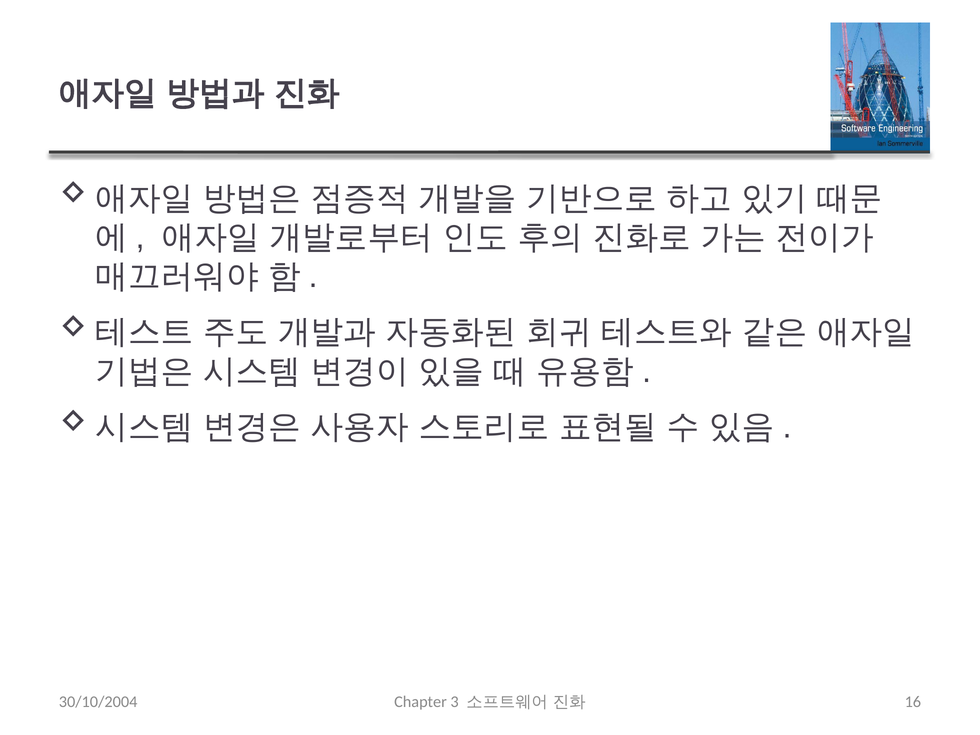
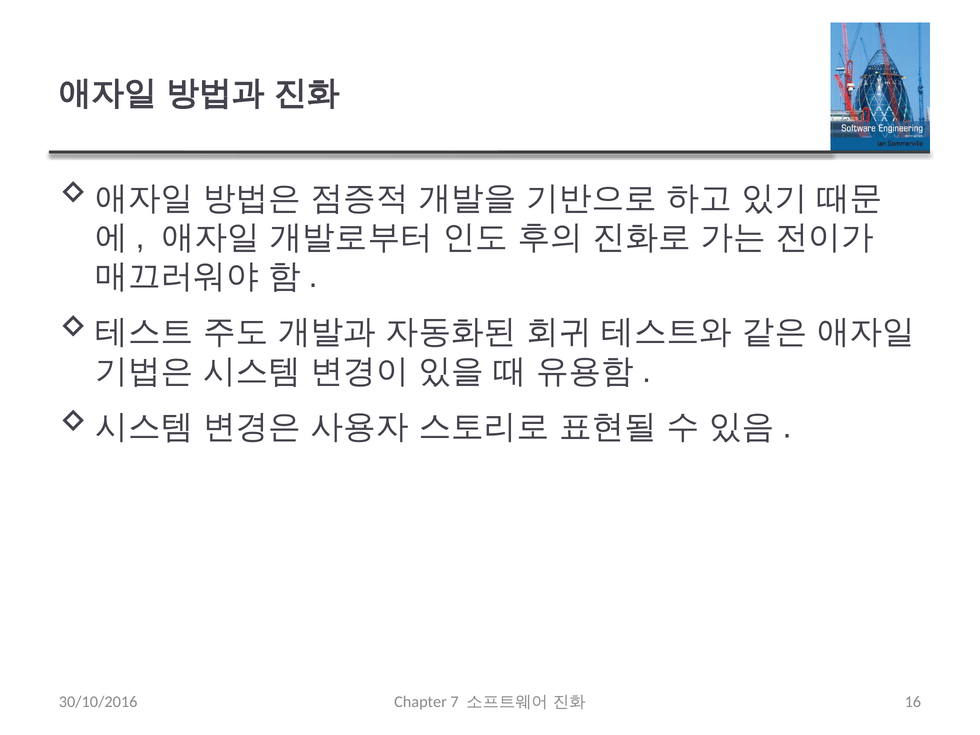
30/10/2004: 30/10/2004 -> 30/10/2016 (98, 702)
3: 3 -> 7 (455, 702)
